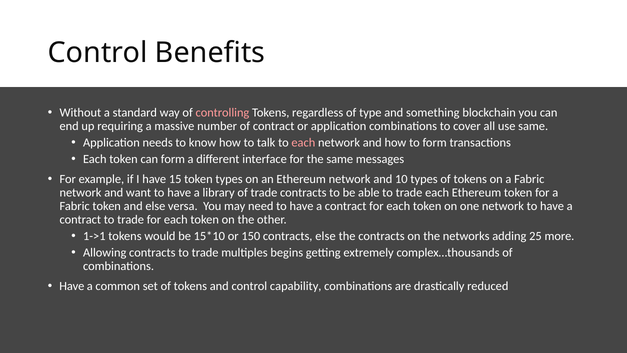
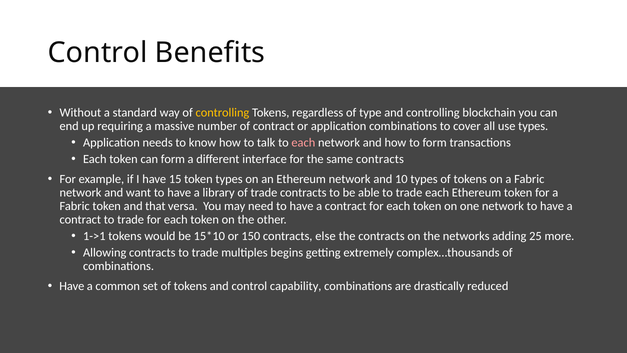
controlling colour: pink -> yellow (222, 113)
and something: something -> controlling (433, 113)
use same: same -> types (533, 126)
same messages: messages -> contracts (380, 159)
and else: else -> that (155, 206)
